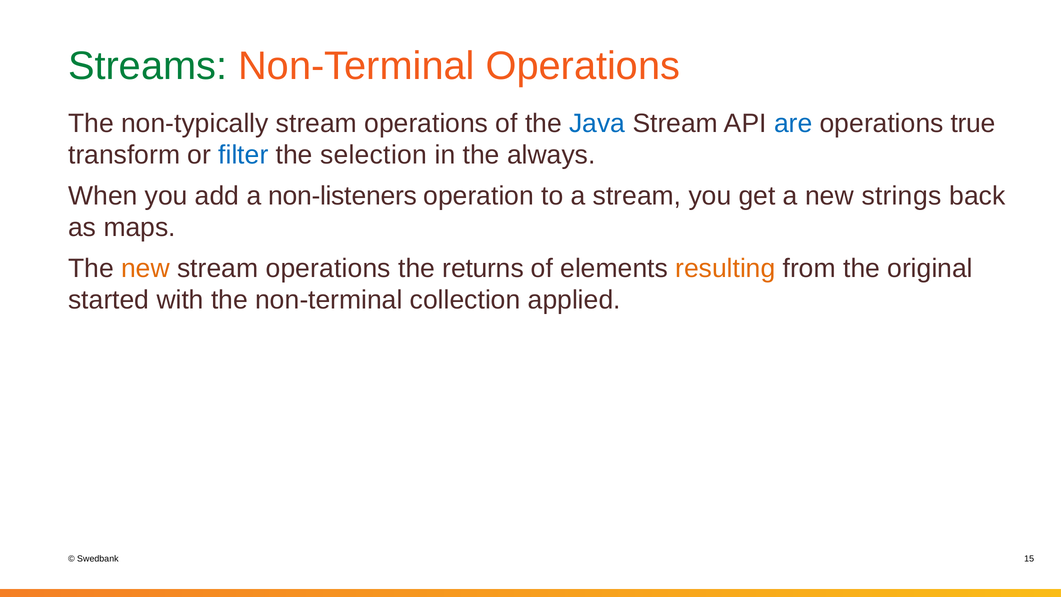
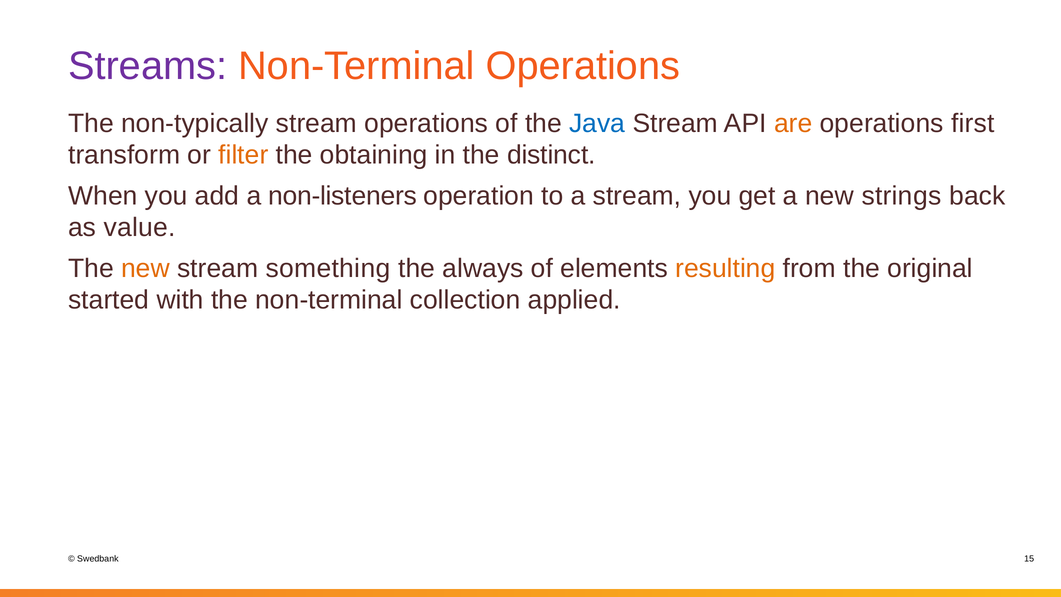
Streams colour: green -> purple (148, 66)
are colour: blue -> orange (793, 123)
true: true -> first (973, 123)
filter colour: blue -> orange (243, 155)
selection: selection -> obtaining (374, 155)
always: always -> distinct (551, 155)
maps: maps -> value (139, 228)
operations: operations -> something (328, 268)
returns: returns -> always (483, 268)
